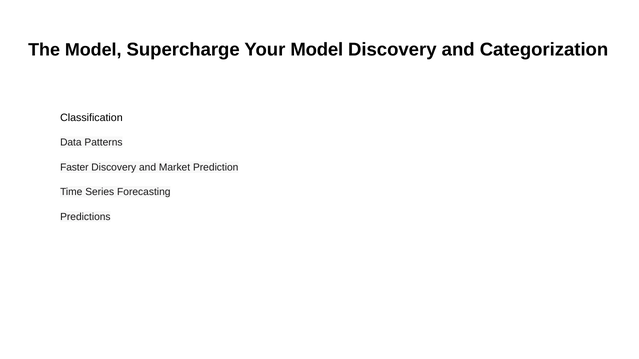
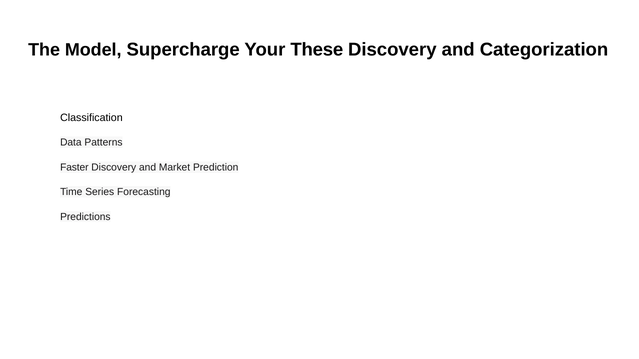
Your Model: Model -> These (317, 50)
